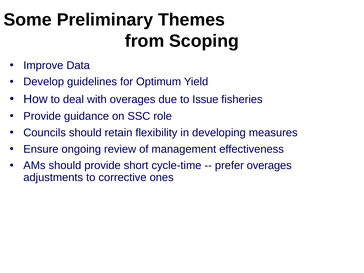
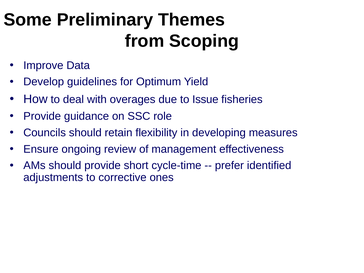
prefer overages: overages -> identified (269, 166)
